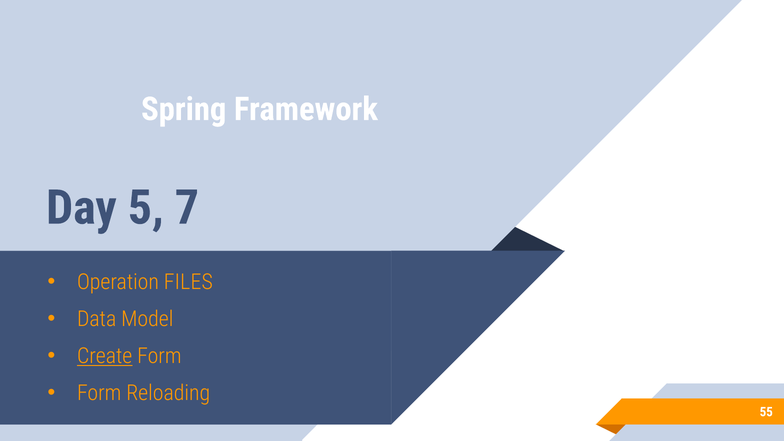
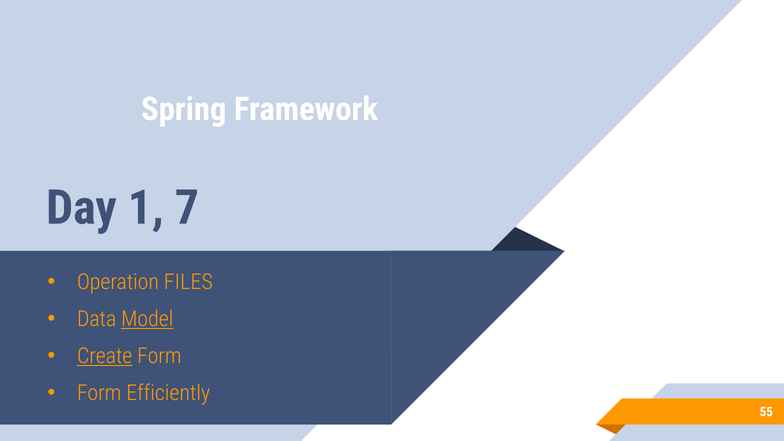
5: 5 -> 1 (146, 208)
Model underline: none -> present (147, 319)
Reloading: Reloading -> Efficiently (168, 393)
